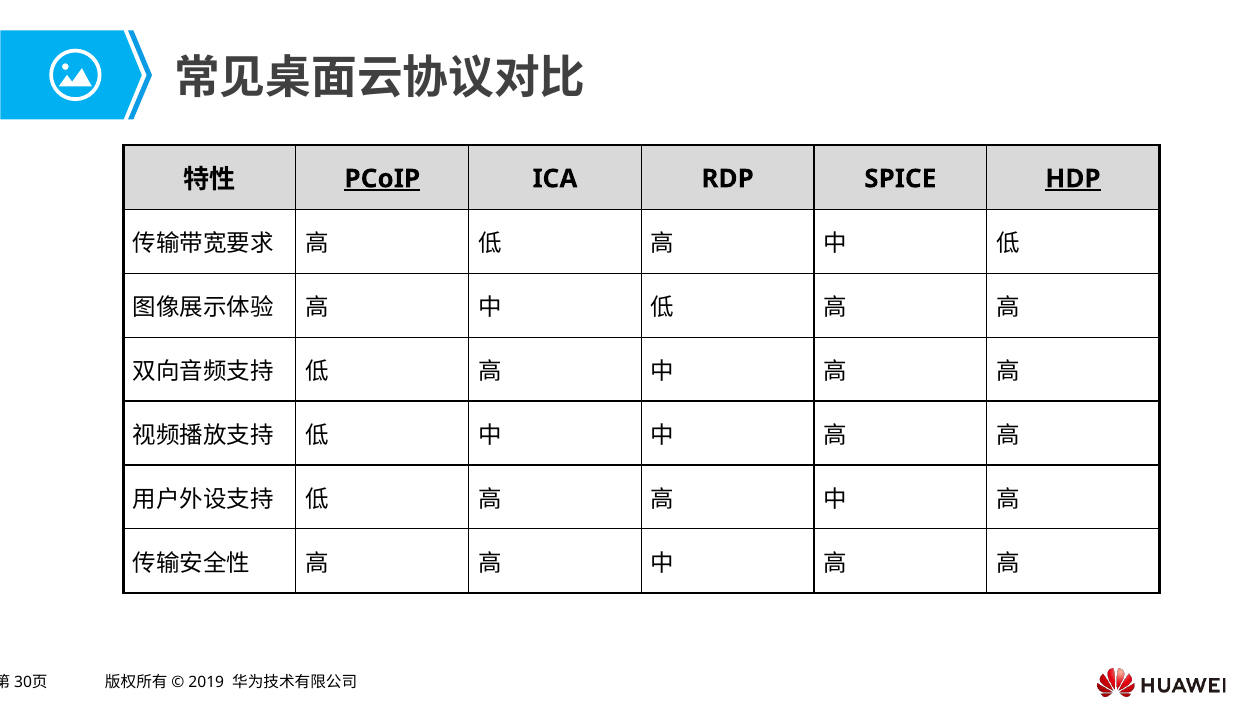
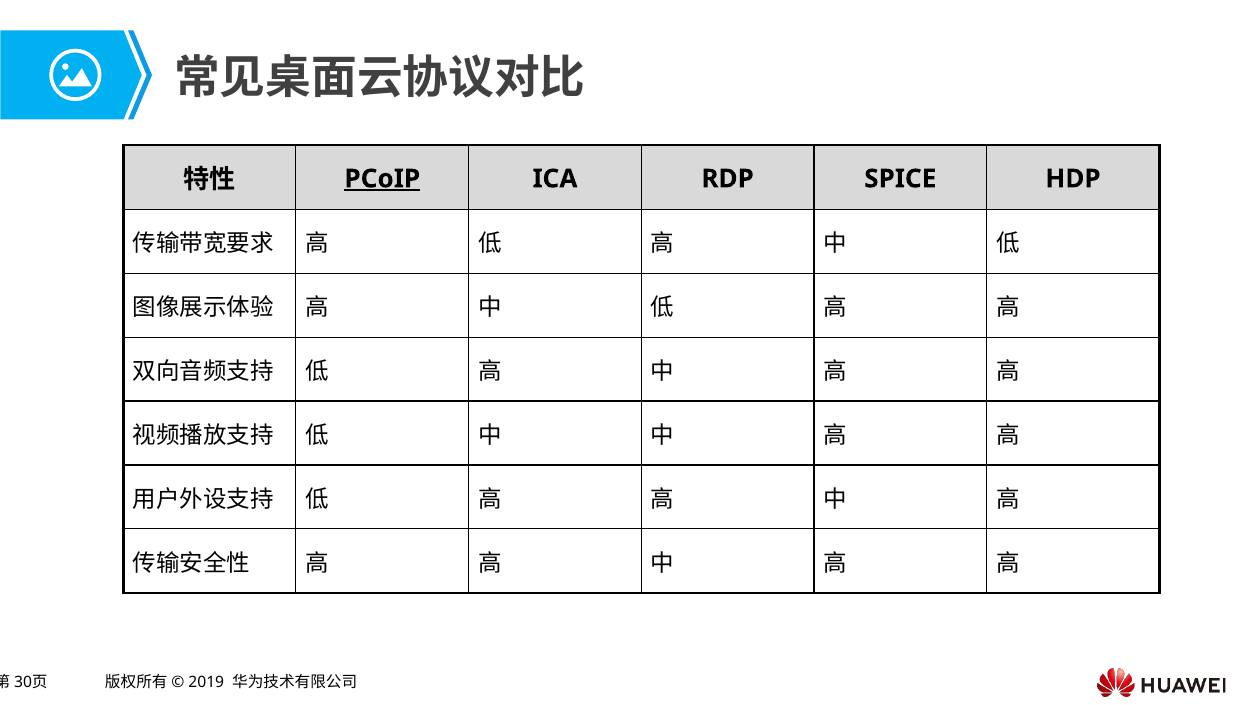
HDP underline: present -> none (1073, 179)
